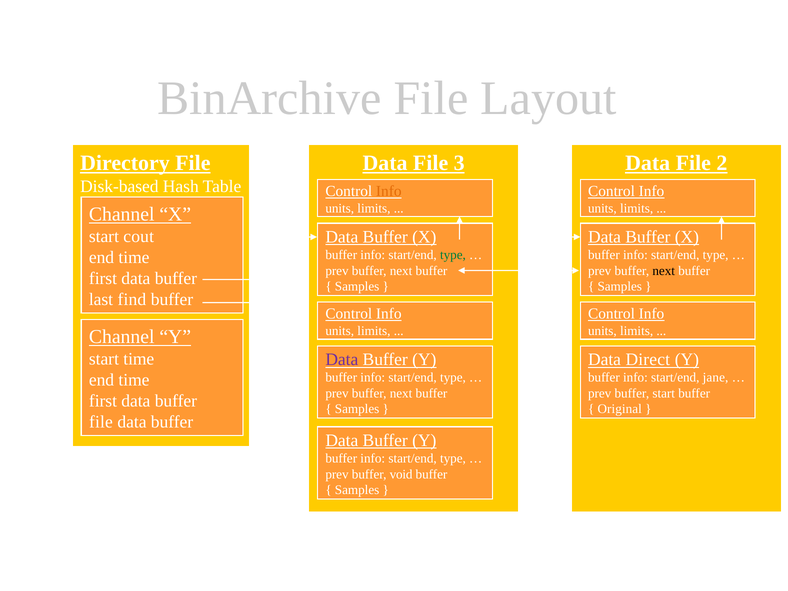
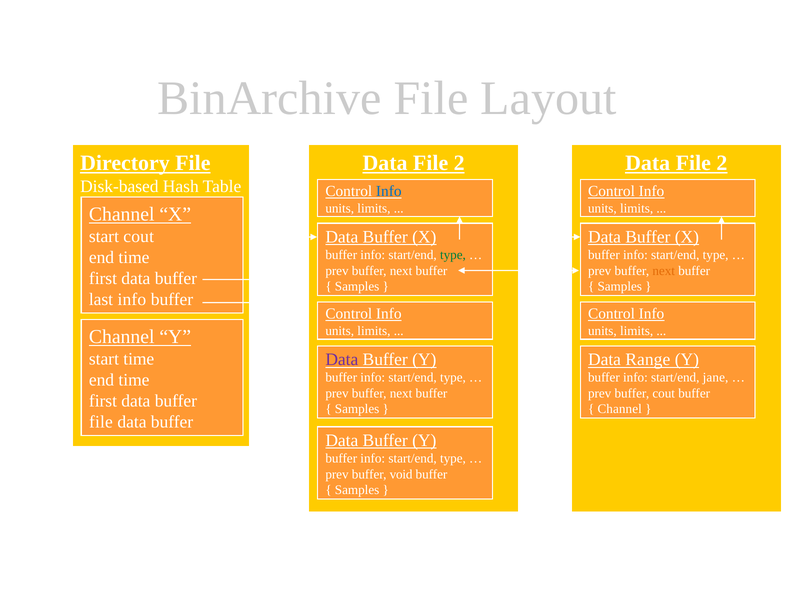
3: 3 -> 2 (459, 163)
Info colour: orange -> blue (389, 191)
next colour: black -> orange (664, 271)
last find: find -> info (132, 300)
Direct: Direct -> Range (648, 359)
buffer start: start -> cout (664, 393)
Original: Original -> Channel (620, 409)
